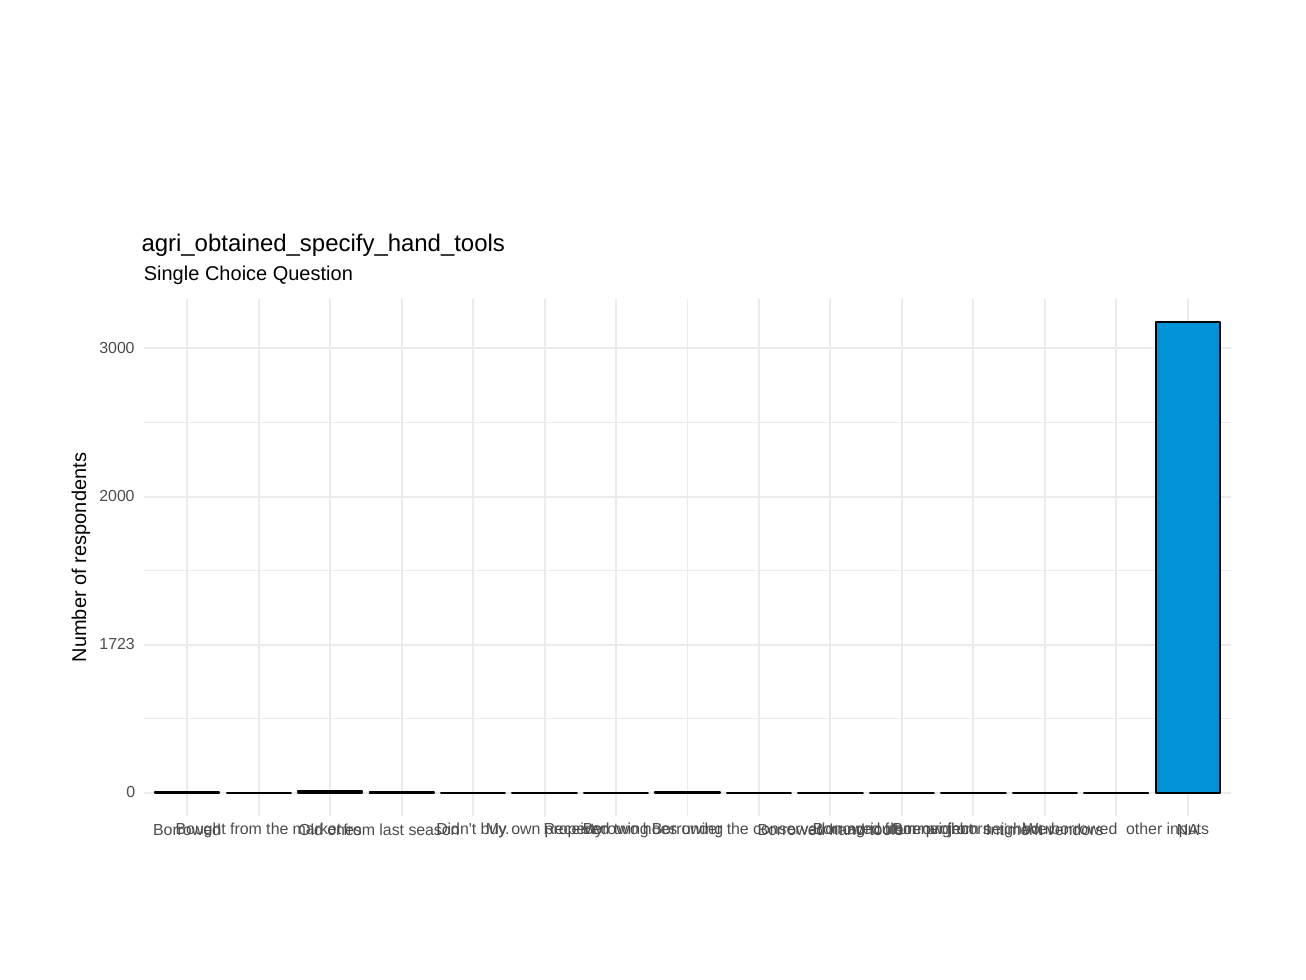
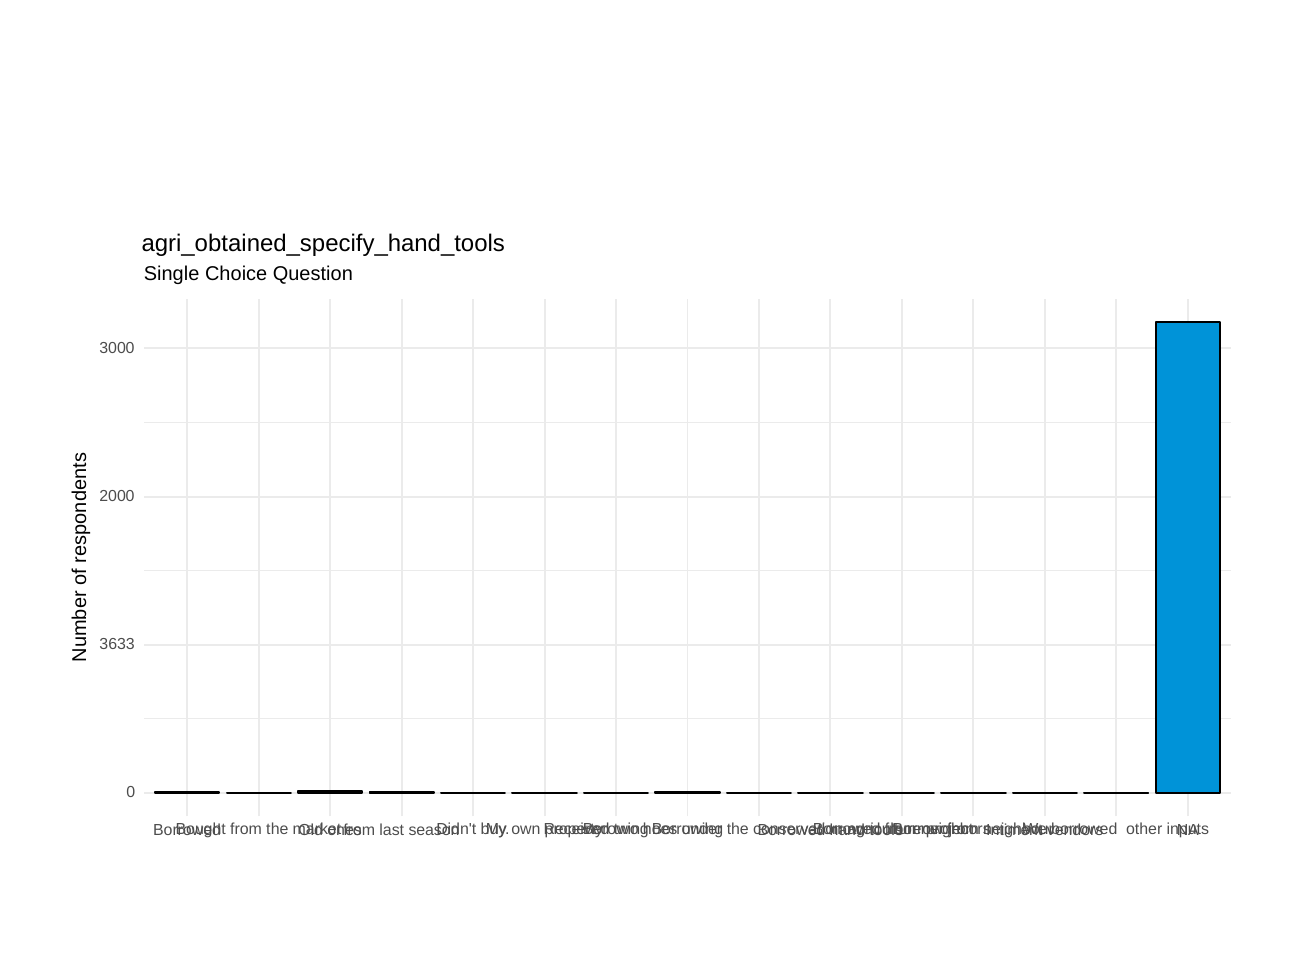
1723: 1723 -> 3633 (117, 644)
